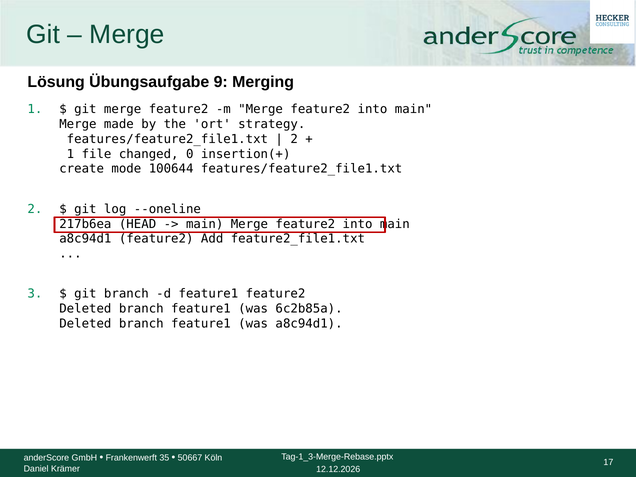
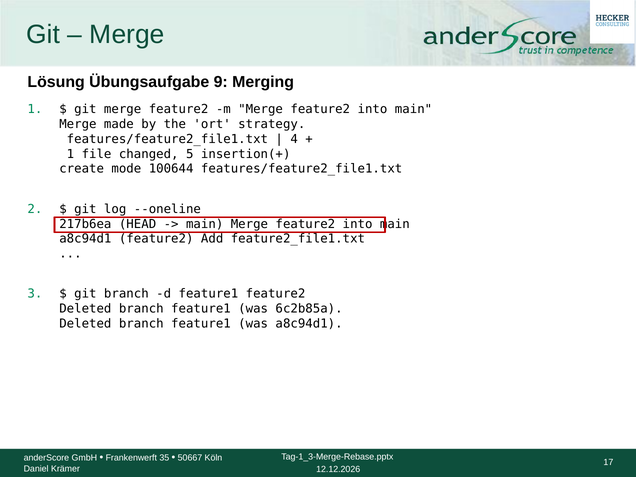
2: 2 -> 4 (294, 139)
0: 0 -> 5 (190, 154)
